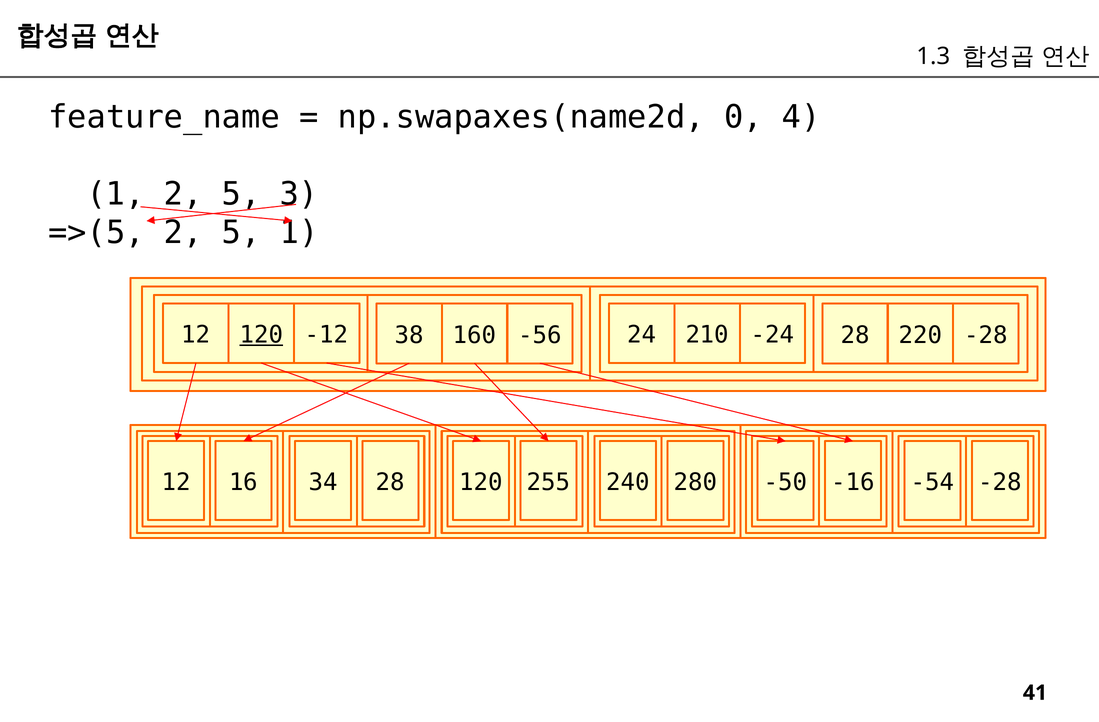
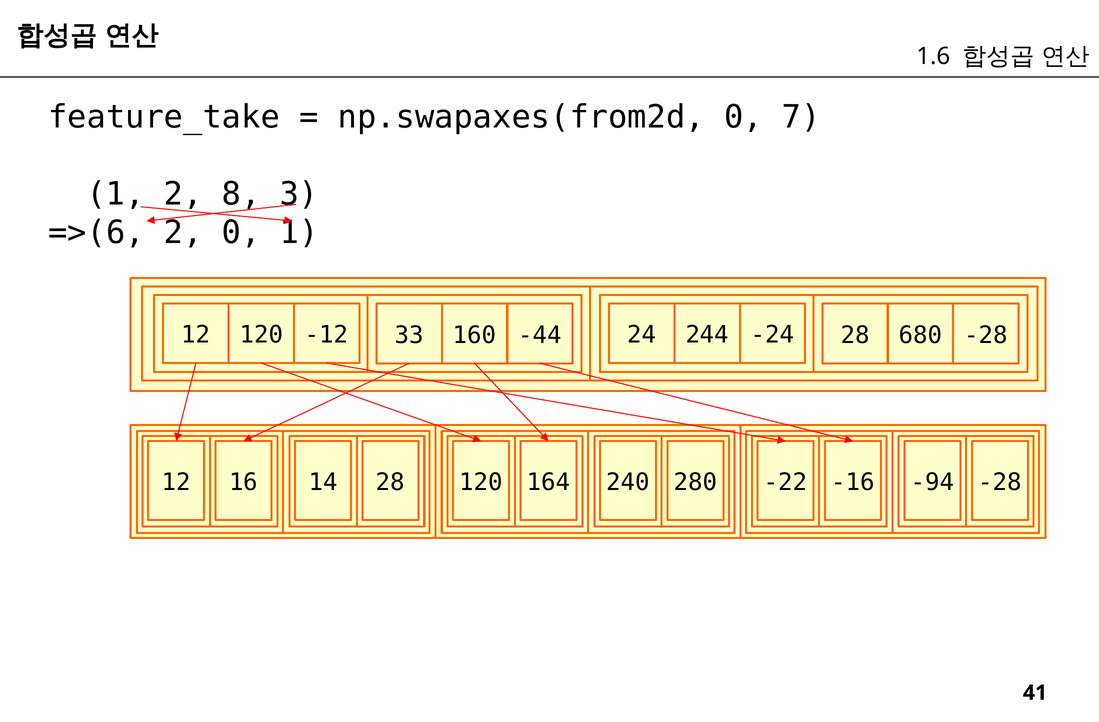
1.3: 1.3 -> 1.6 (933, 56)
feature_name: feature_name -> feature_take (164, 117)
np.swapaxes(name2d: np.swapaxes(name2d -> np.swapaxes(from2d (521, 117)
4: 4 -> 7 (801, 117)
1 2 5: 5 -> 8 (241, 194)
=>(5: =>(5 -> =>(6 (96, 233)
5: 5 -> 0 (241, 233)
120 underline: present -> none (261, 335)
38: 38 -> 33 (409, 335)
-56: -56 -> -44 (540, 335)
210: 210 -> 244 (707, 335)
220: 220 -> 680 (921, 335)
34: 34 -> 14 (323, 482)
255: 255 -> 164 (549, 482)
-50: -50 -> -22 (786, 482)
-54: -54 -> -94 (932, 482)
